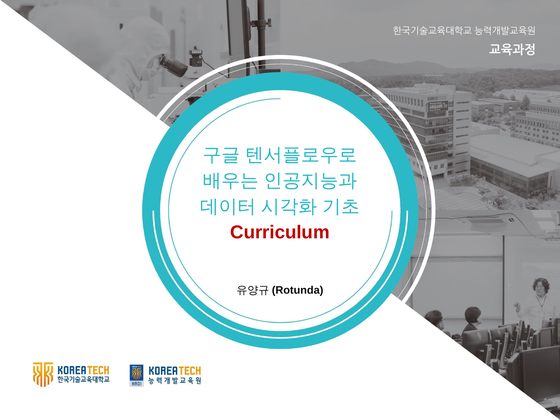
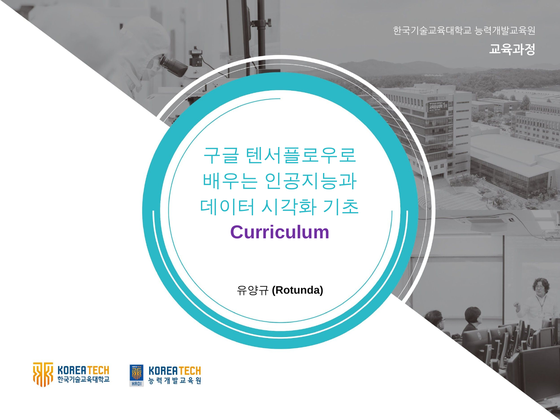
Curriculum colour: red -> purple (280, 232)
